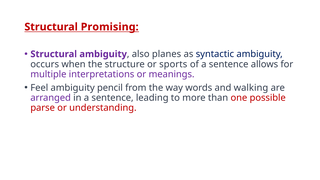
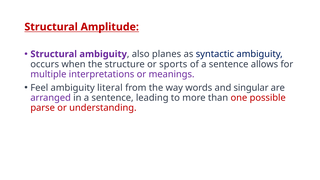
Promising: Promising -> Amplitude (110, 27)
pencil: pencil -> literal (110, 88)
walking: walking -> singular (251, 88)
